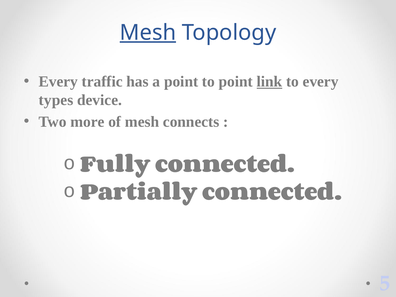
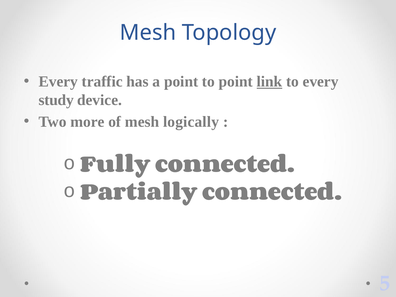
Mesh underline: present -> none (148, 33)
types: types -> study (56, 100)
connects: connects -> logically (191, 122)
